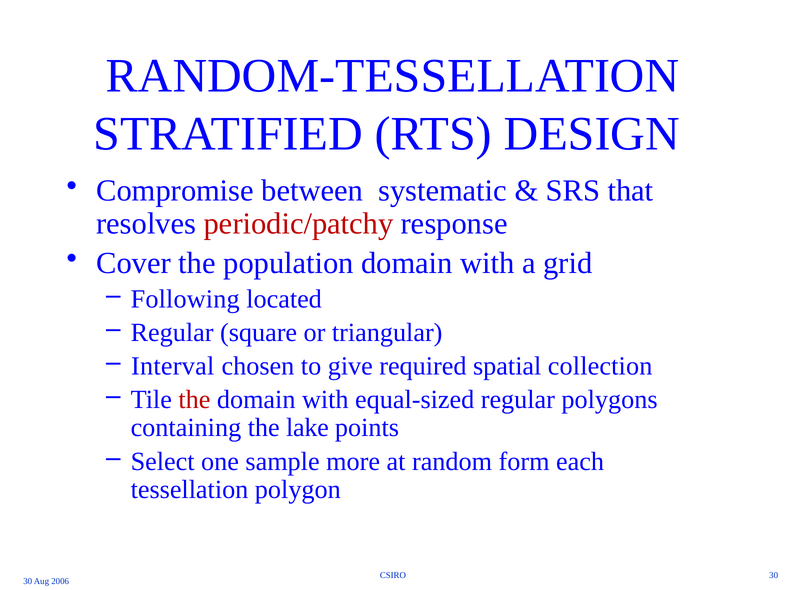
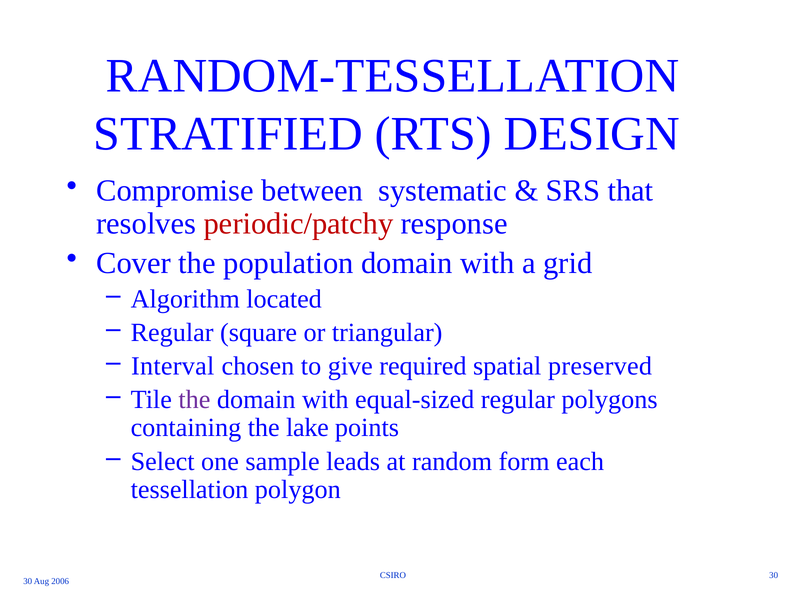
Following: Following -> Algorithm (185, 299)
collection: collection -> preserved (600, 366)
the colour: red -> purple (194, 399)
more: more -> leads (353, 461)
